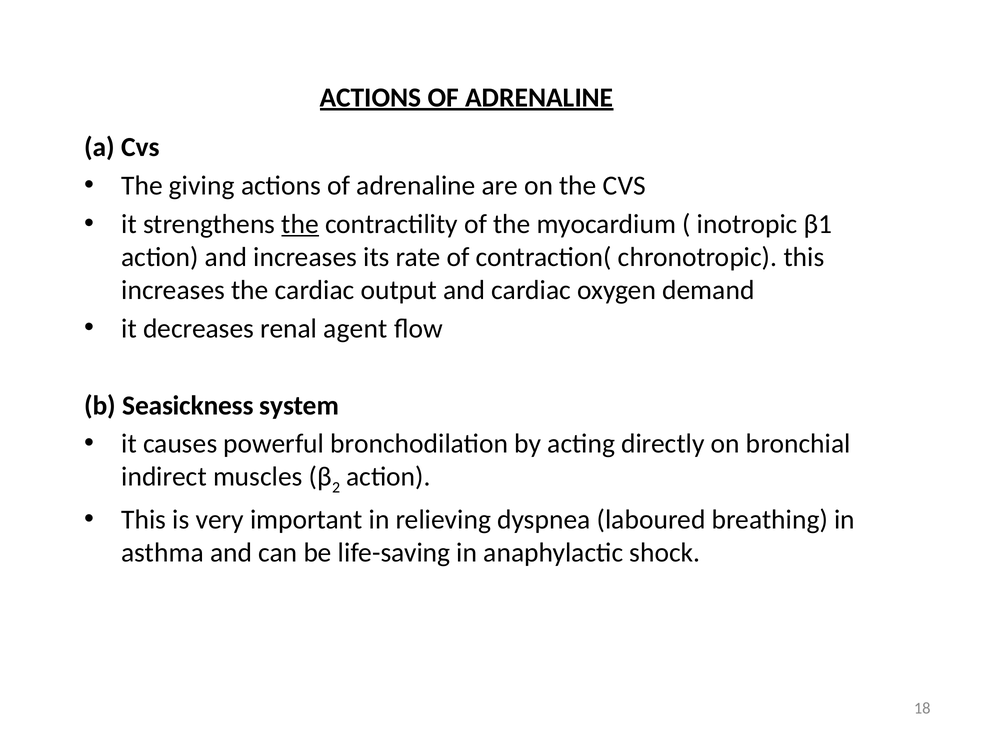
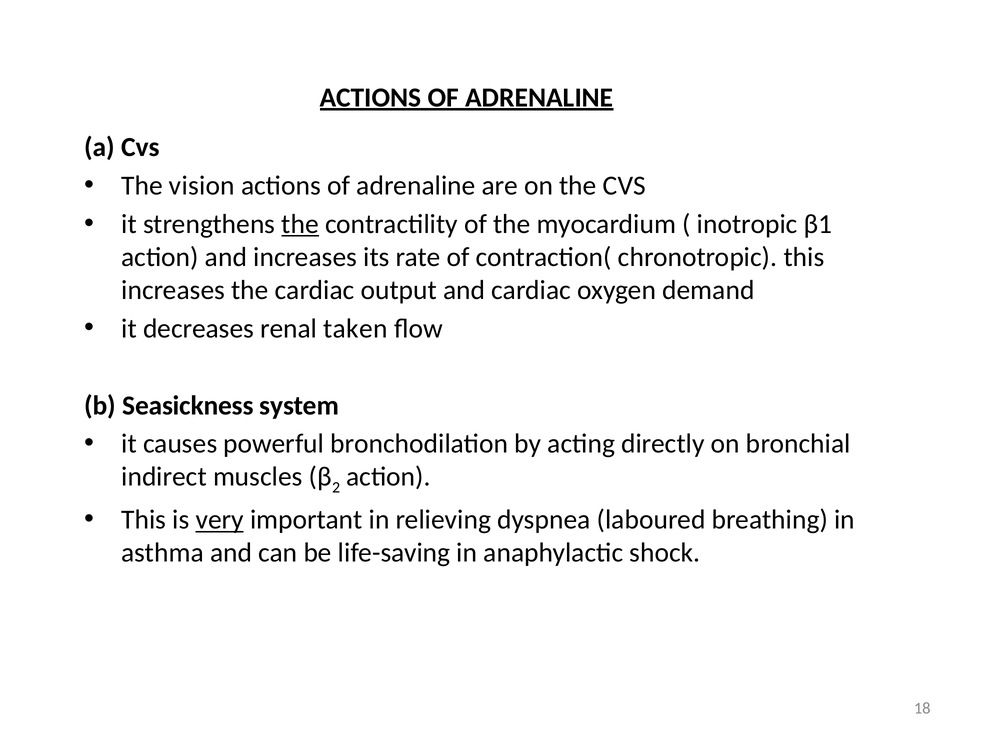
giving: giving -> vision (202, 186)
agent: agent -> taken (356, 329)
very underline: none -> present (220, 520)
